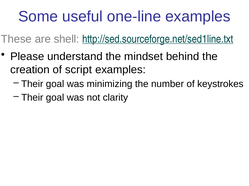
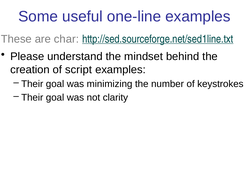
shell: shell -> char (66, 39)
